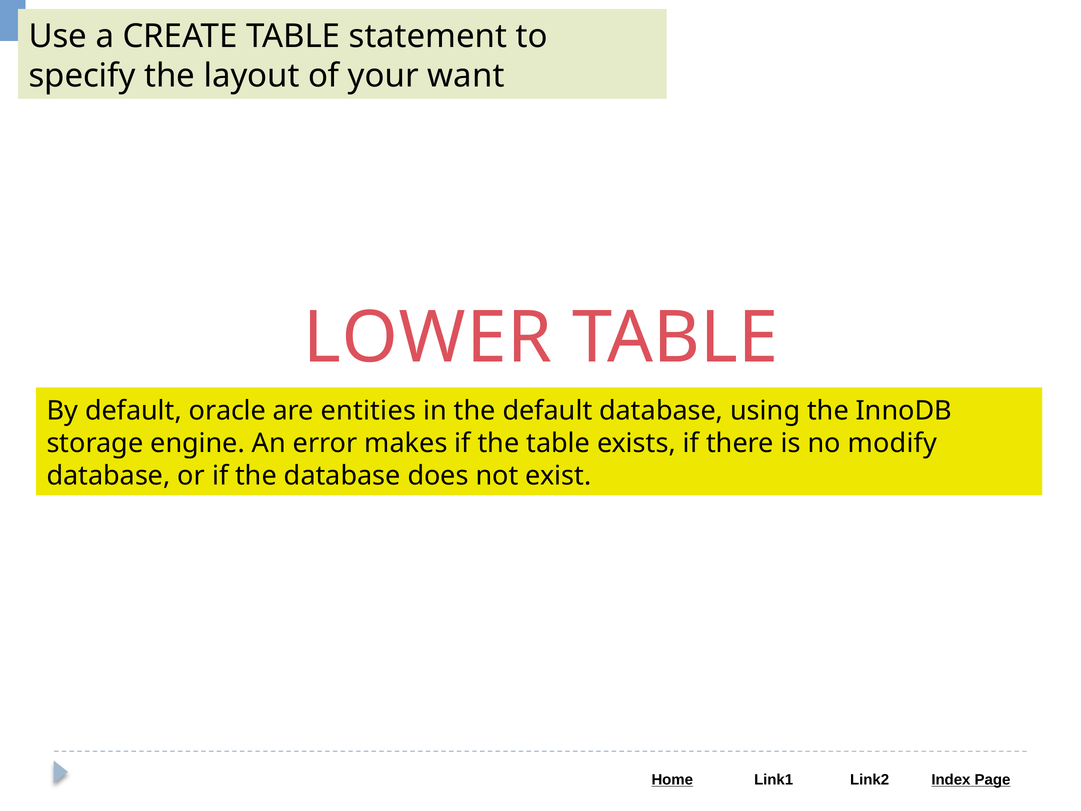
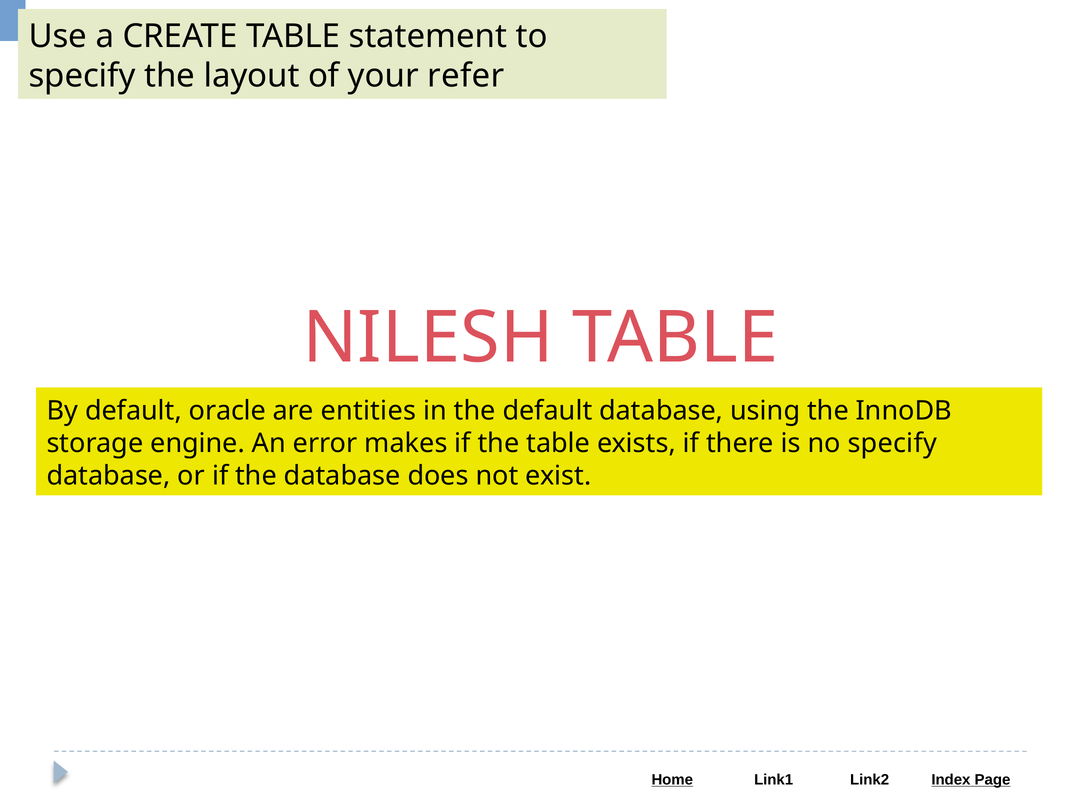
want: want -> refer (466, 76)
LOWER: LOWER -> NILESH (428, 338)
no modify: modify -> specify (892, 443)
